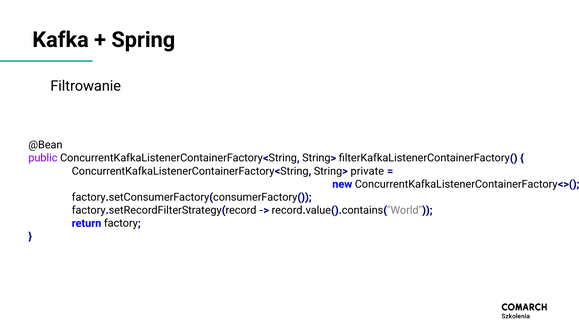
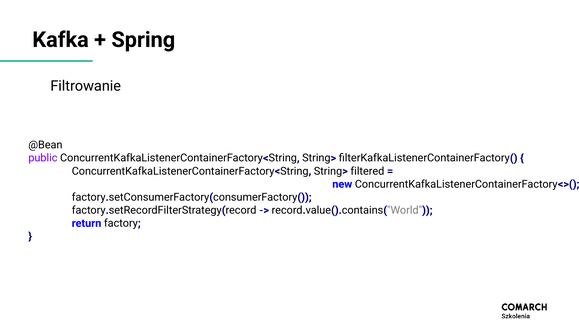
private: private -> filtered (367, 171)
